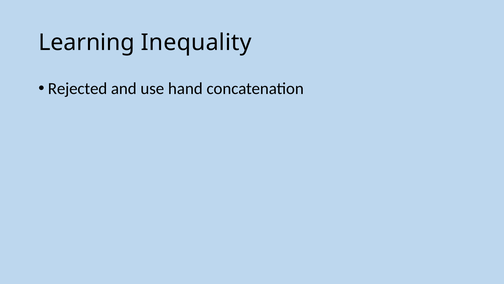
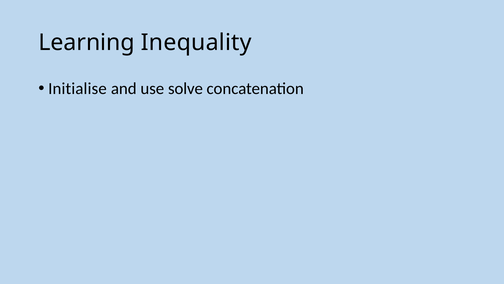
Rejected: Rejected -> Initialise (77, 89)
hand: hand -> solve (185, 89)
